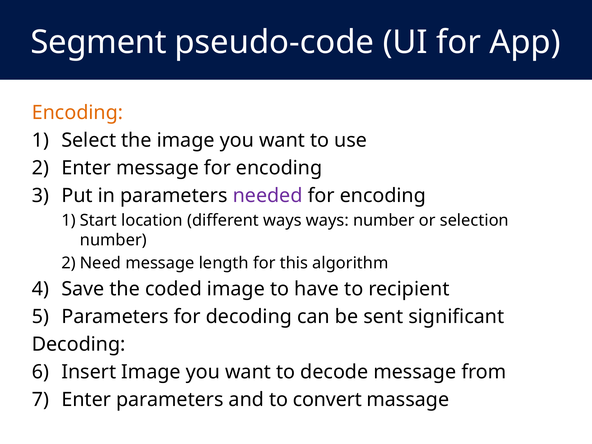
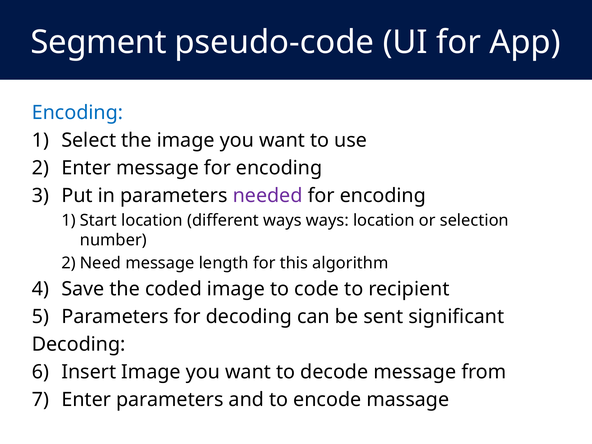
Encoding colour: orange -> blue (78, 113)
ways number: number -> location (384, 220)
have: have -> code (317, 289)
convert: convert -> encode (327, 400)
